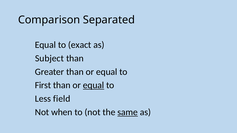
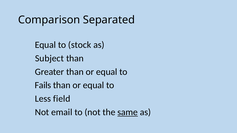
exact: exact -> stock (80, 45)
First: First -> Fails (43, 85)
equal underline: present -> none (94, 85)
when: when -> email (62, 112)
